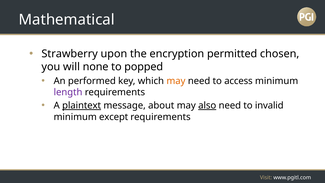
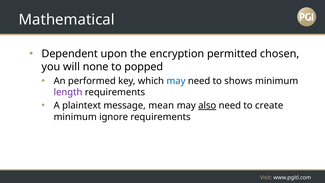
Strawberry: Strawberry -> Dependent (70, 54)
may colour: orange -> blue (176, 81)
access: access -> shows (238, 81)
plaintext underline: present -> none (82, 105)
about: about -> mean (161, 105)
invalid: invalid -> create (269, 105)
except: except -> ignore (114, 117)
